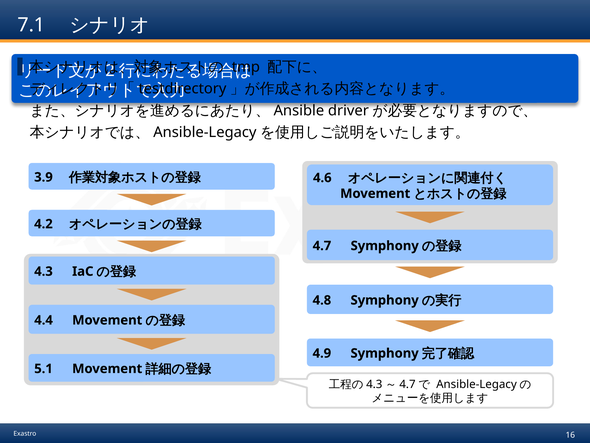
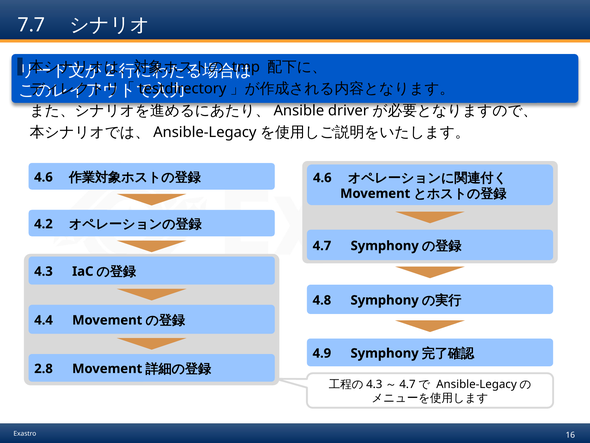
7.1: 7.1 -> 7.7 (31, 25)
3.9: 3.9 -> 4.6 (43, 177)
5.1: 5.1 -> 2.8 (44, 368)
